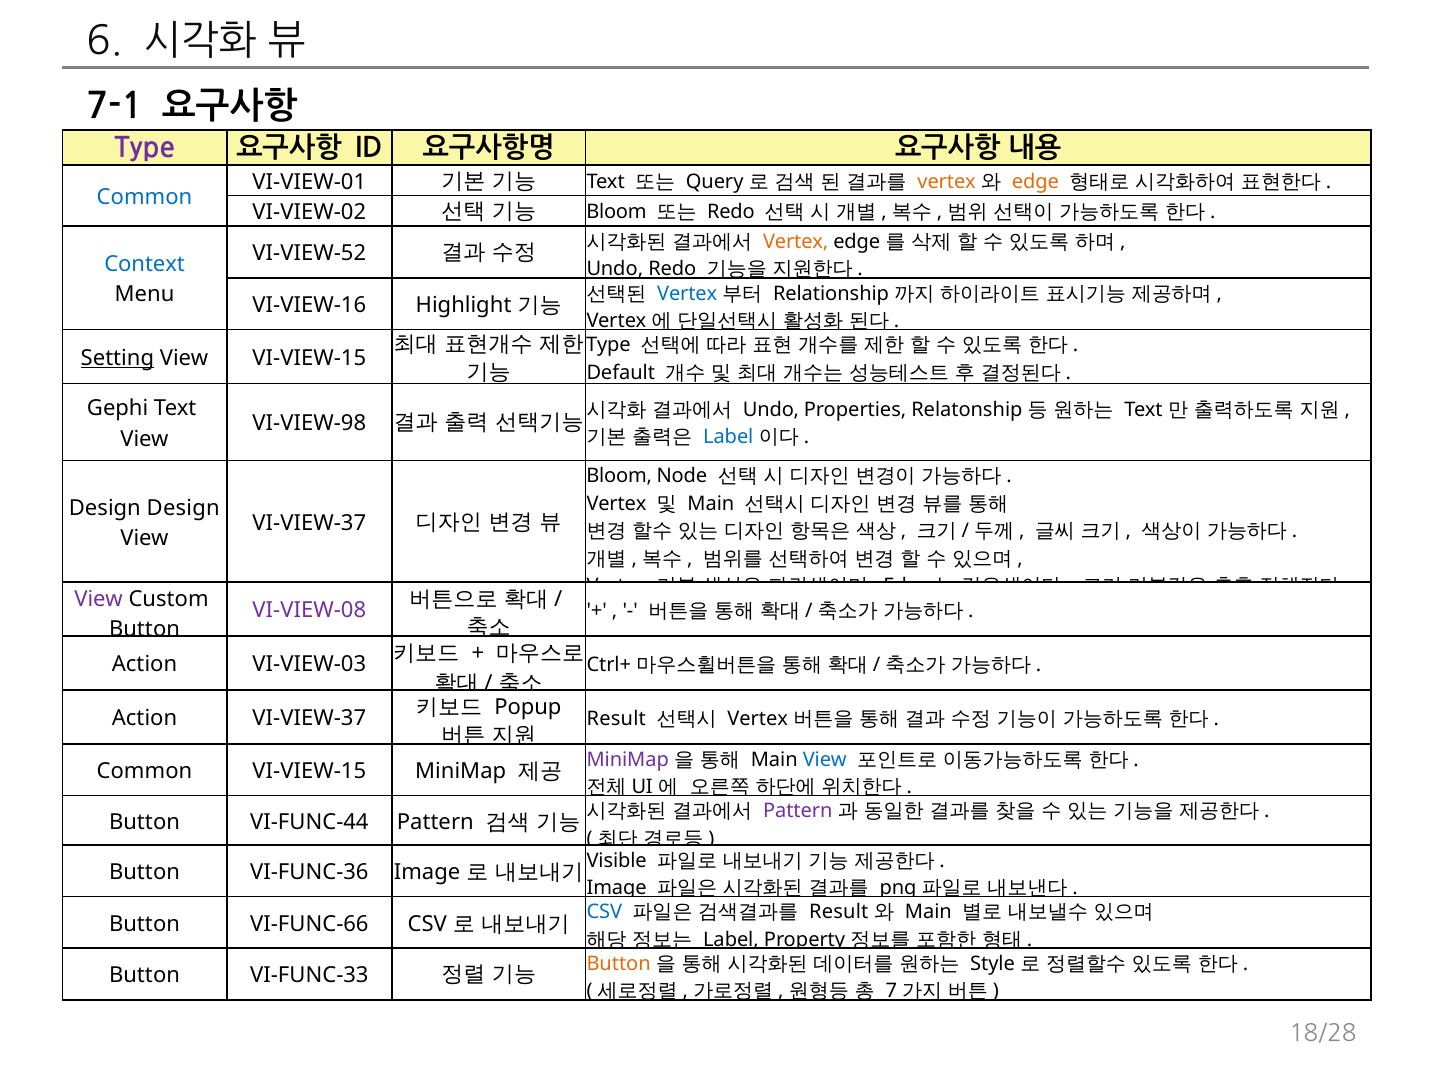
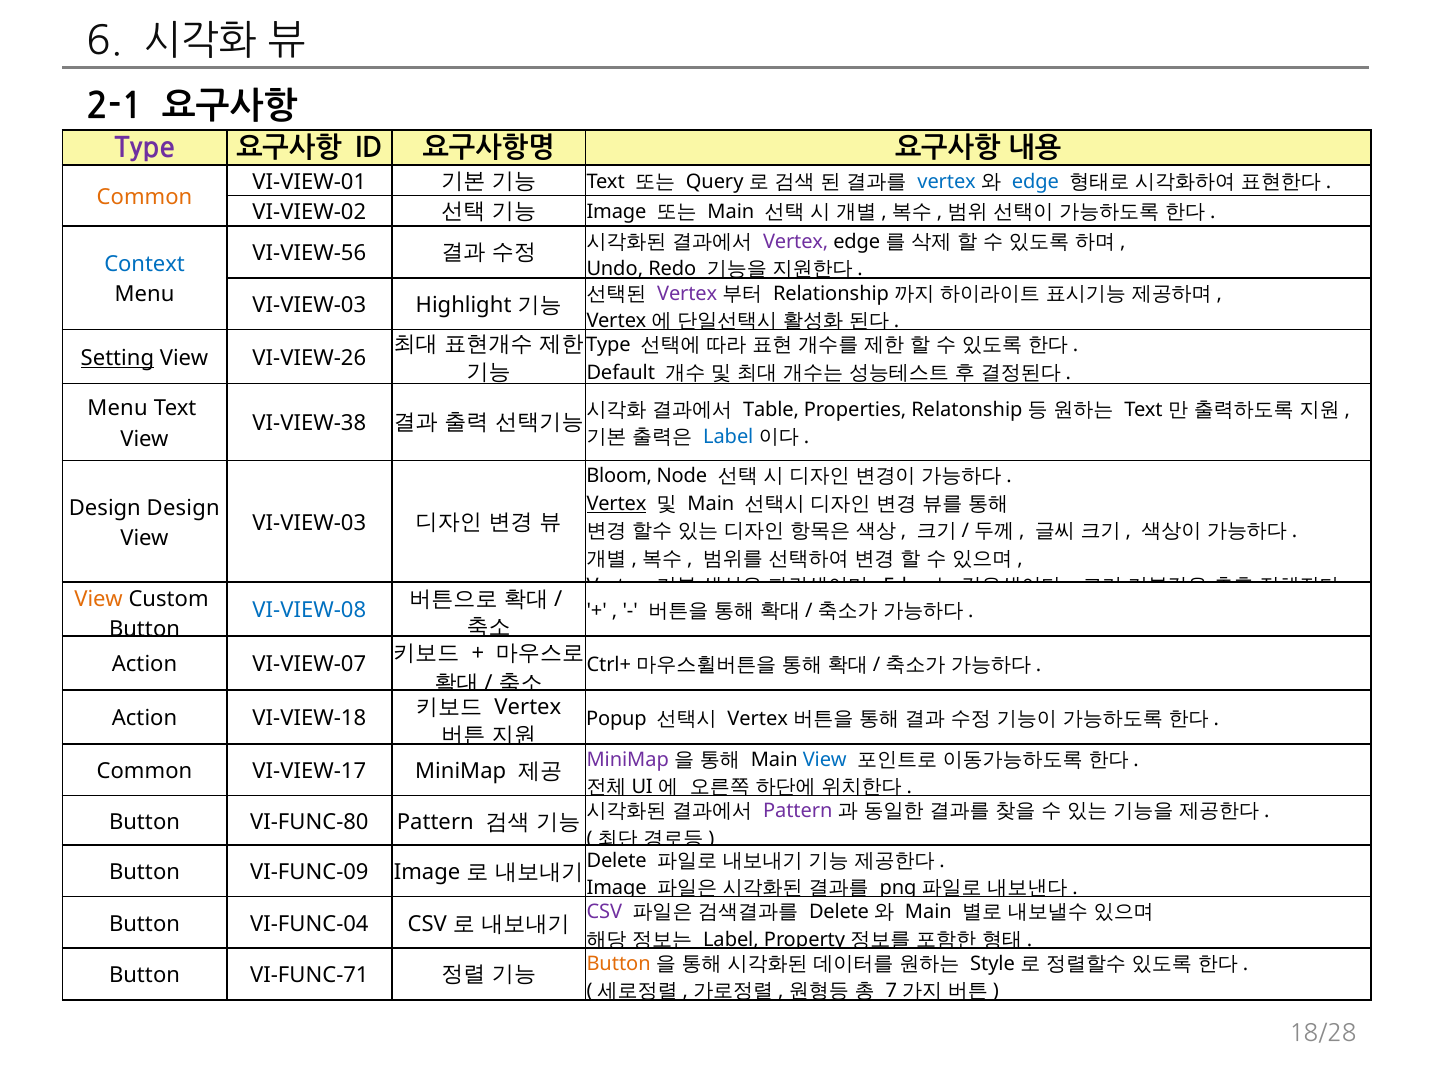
7-1: 7-1 -> 2-1 (115, 106)
vertex colour: orange -> blue (947, 182)
edge colour: orange -> blue (1035, 182)
Common colour: blue -> orange (145, 197)
Bloom: Bloom -> Image (616, 212)
Redo: Redo -> Main (731, 212)
Vertex colour: orange -> purple (796, 242)
VI-VIEW-52: VI-VIEW-52 -> VI-VIEW-56 (309, 254)
Vertex colour: blue -> purple (687, 294)
VI-VIEW-16: VI-VIEW-16 -> VI-VIEW-03 (309, 305)
View VI-VIEW-15: VI-VIEW-15 -> VI-VIEW-26 (309, 358)
Undo: Undo -> Table (771, 410)
Gephi: Gephi -> Menu (118, 409)
VI-VIEW-98: VI-VIEW-98 -> VI-VIEW-38 (309, 424)
Vertex underline: none -> present (616, 504)
VI-VIEW-37: VI-VIEW-37 -> VI-VIEW-03 (309, 523)
View colour: purple -> orange (99, 599)
VI-VIEW-08 colour: purple -> blue (309, 611)
VI-VIEW-03: VI-VIEW-03 -> VI-VIEW-07 (309, 665)
Popup: Popup -> Vertex (528, 707)
Action VI-VIEW-37: VI-VIEW-37 -> VI-VIEW-18 (309, 719)
Result: Result -> Popup (616, 719)
Common VI-VIEW-15: VI-VIEW-15 -> VI-VIEW-17 (309, 772)
VI-FUNC-44: VI-FUNC-44 -> VI-FUNC-80 (309, 822)
VI-FUNC-36: VI-FUNC-36 -> VI-FUNC-09 (309, 873)
Visible: Visible -> Delete (617, 861)
VI-FUNC-66: VI-FUNC-66 -> VI-FUNC-04 (309, 924)
CSV colour: blue -> purple (604, 912)
Result: Result -> Delete (839, 912)
VI-FUNC-33: VI-FUNC-33 -> VI-FUNC-71 (309, 976)
